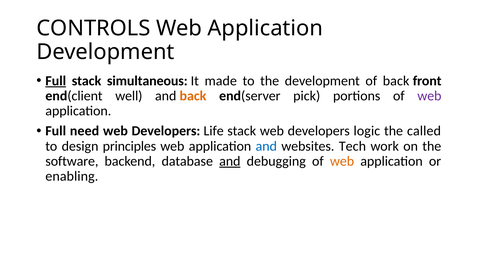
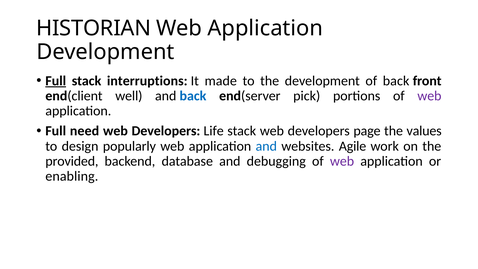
CONTROLS: CONTROLS -> HISTORIAN (94, 28)
simultaneous: simultaneous -> interruptions (147, 81)
back colour: orange -> blue (193, 96)
logic: logic -> page (367, 131)
called: called -> values (424, 131)
principles: principles -> popularly (129, 146)
Tech: Tech -> Agile (353, 146)
software: software -> provided (72, 161)
and underline: present -> none (230, 161)
web colour: orange -> purple (342, 161)
